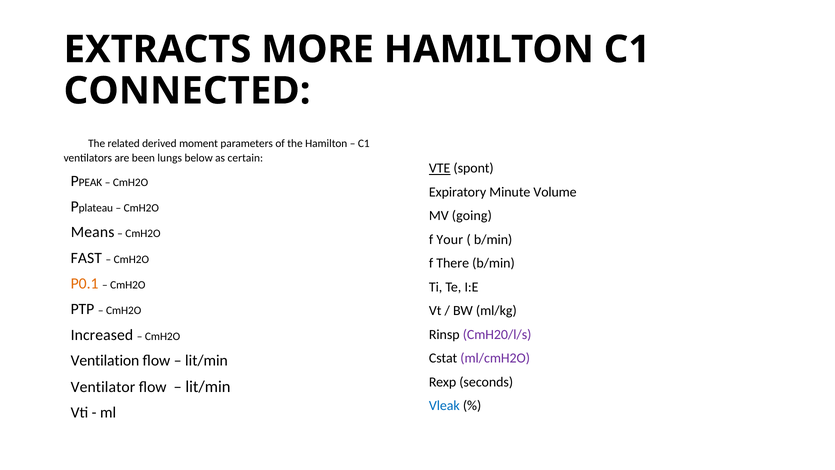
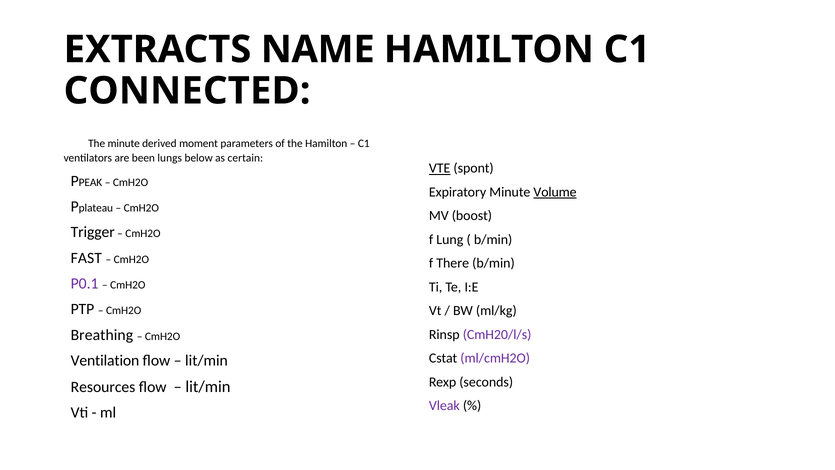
MORE: MORE -> NAME (318, 49)
The related: related -> minute (124, 143)
Volume underline: none -> present (555, 192)
going: going -> boost (472, 216)
Means: Means -> Trigger (93, 232)
Your: Your -> Lung (450, 239)
P0.1 colour: orange -> purple (85, 283)
Increased: Increased -> Breathing (102, 335)
Ventilator: Ventilator -> Resources (103, 387)
Vleak colour: blue -> purple (444, 405)
